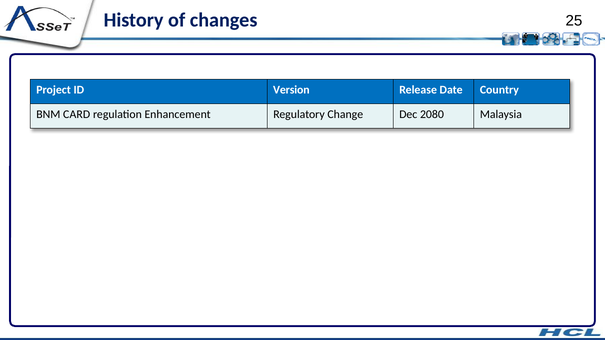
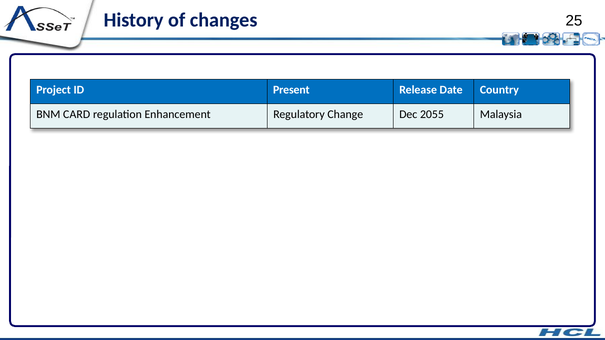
Version: Version -> Present (291, 90)
2080: 2080 -> 2055 (432, 114)
